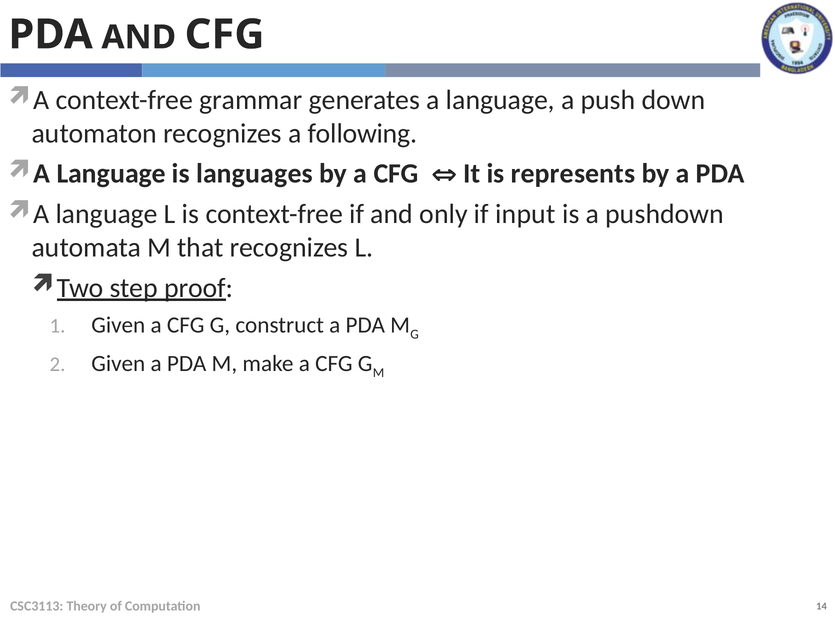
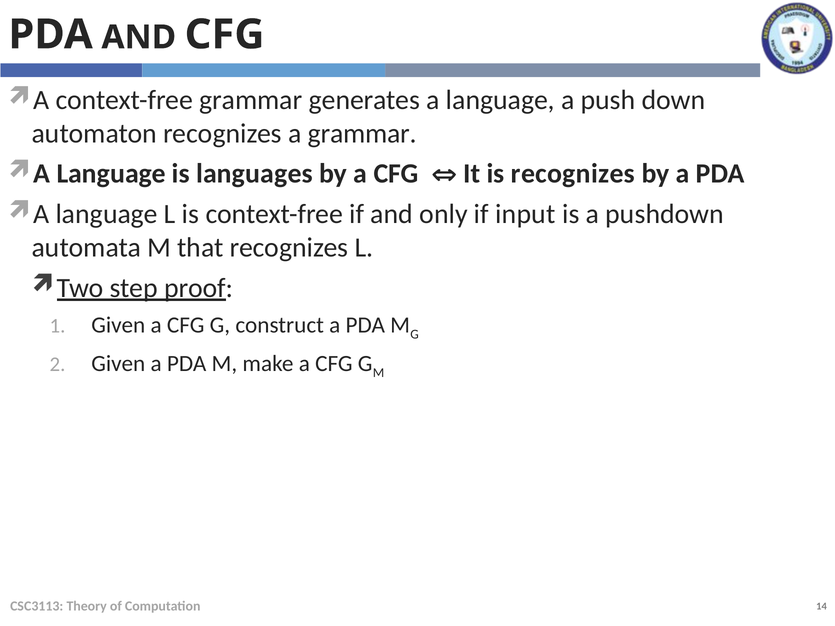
a following: following -> grammar (362, 133)
is represents: represents -> recognizes (573, 174)
